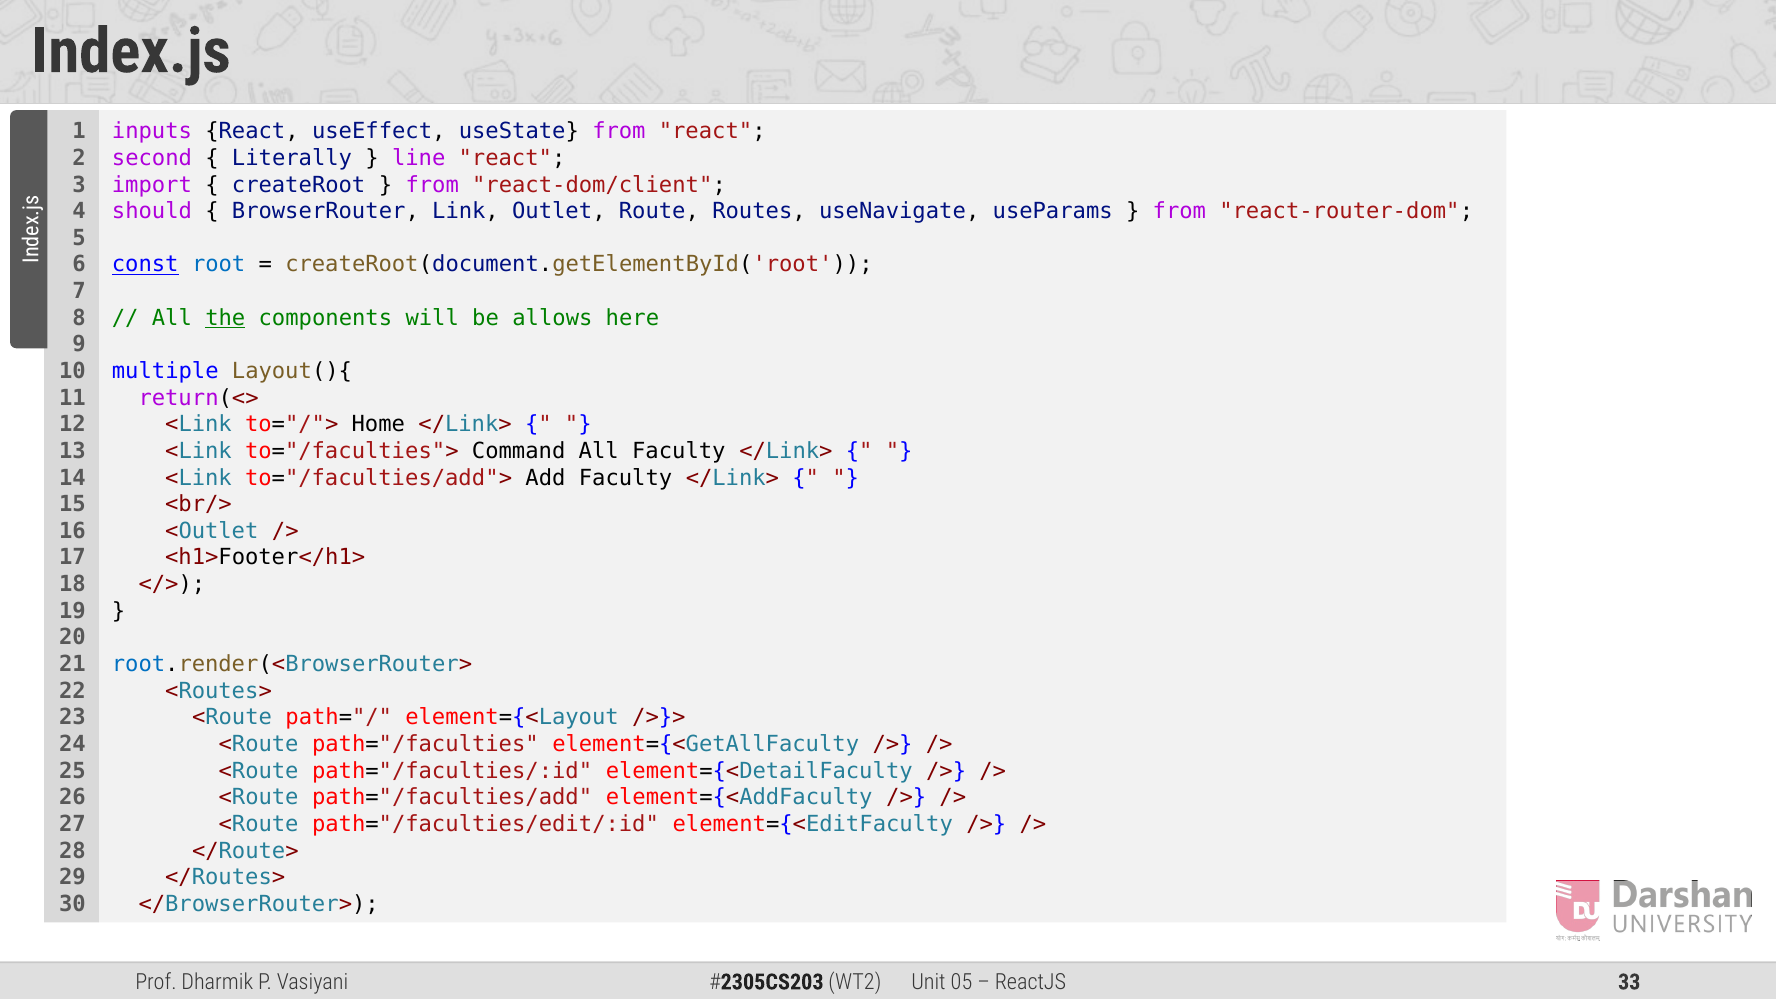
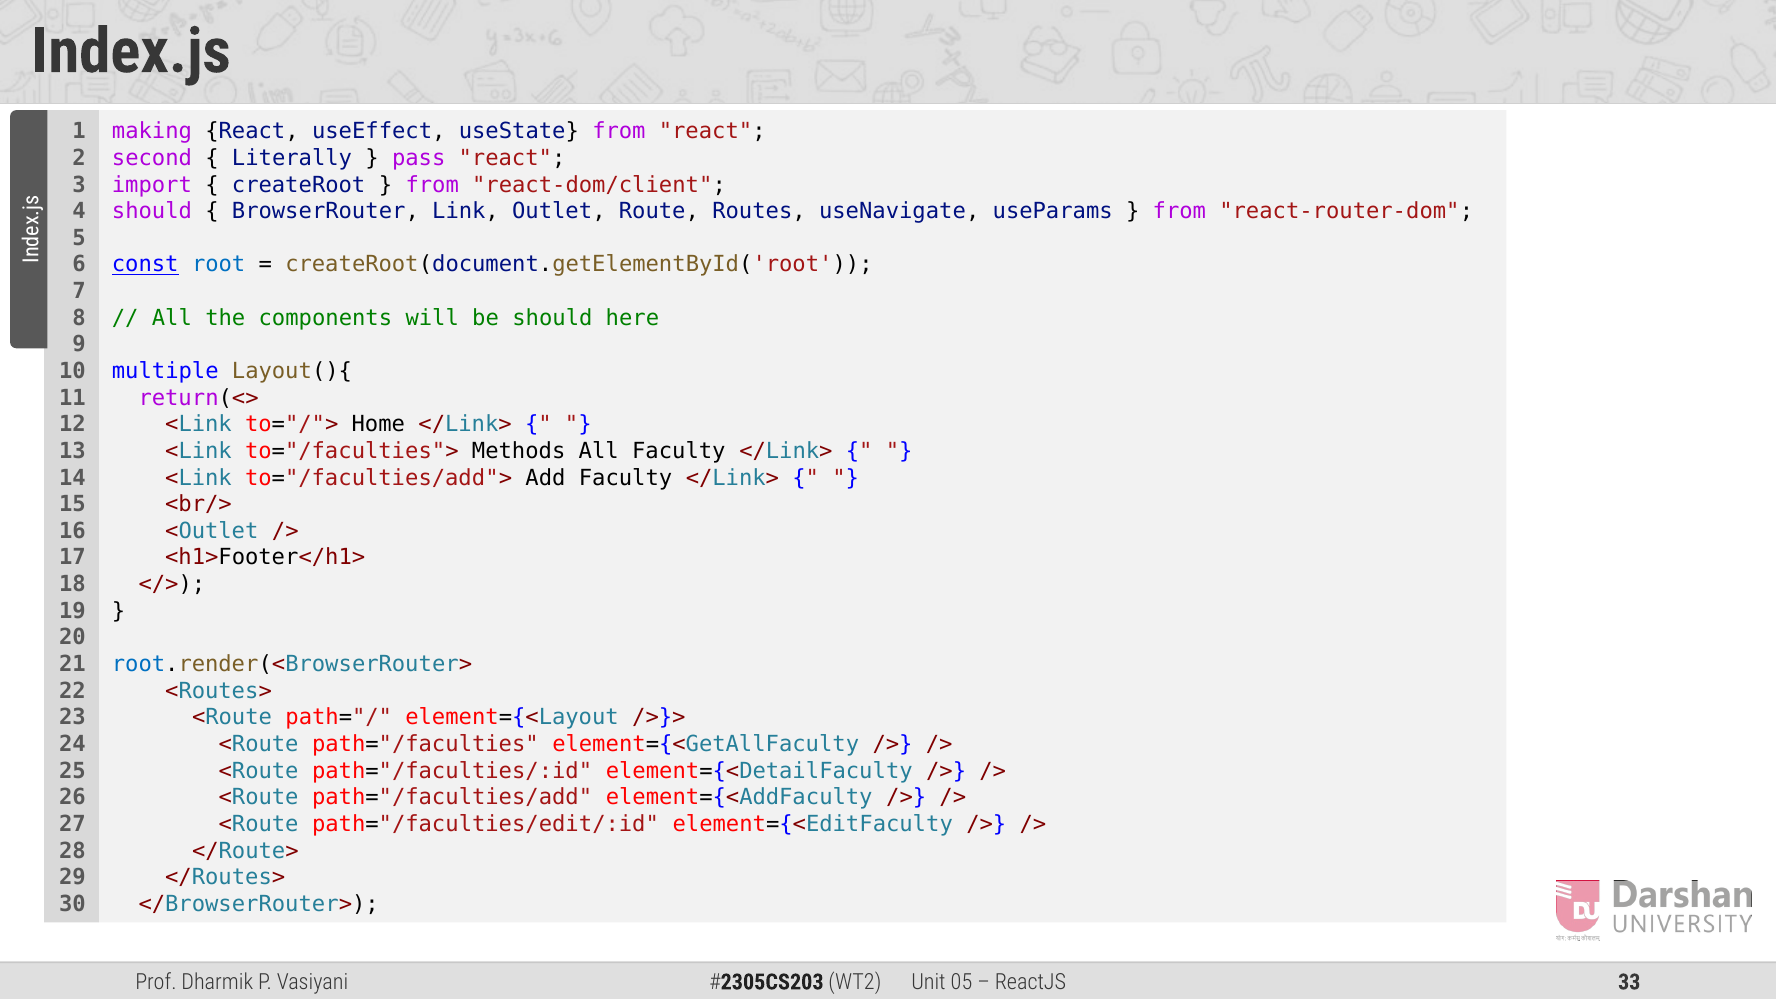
inputs: inputs -> making (152, 131)
line: line -> pass (419, 158)
the underline: present -> none (225, 318)
be allows: allows -> should (552, 318)
Command: Command -> Methods (519, 451)
